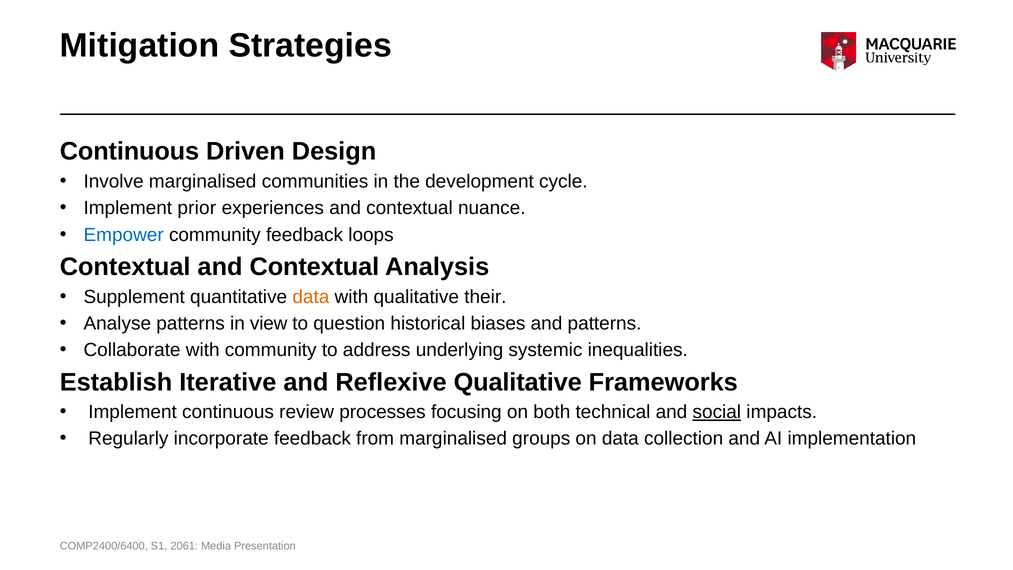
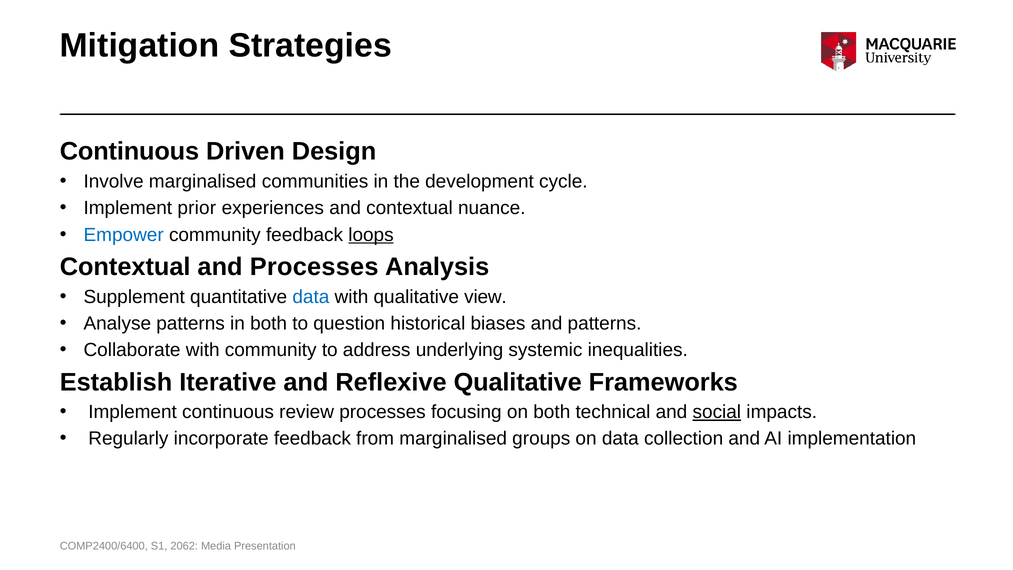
loops underline: none -> present (371, 235)
Contextual and Contextual: Contextual -> Processes (314, 267)
data colour: orange -> blue (311, 297)
their: their -> view (485, 297)
in view: view -> both (269, 323)
2061: 2061 -> 2062 (184, 546)
